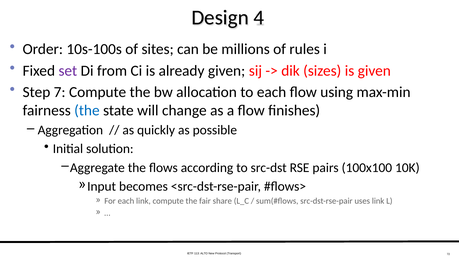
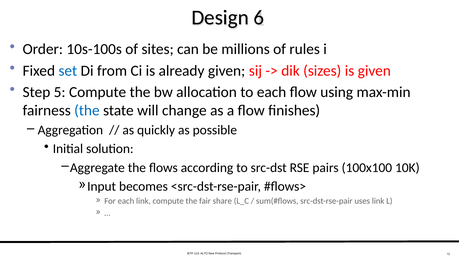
4: 4 -> 6 (259, 18)
set colour: purple -> blue (68, 71)
7: 7 -> 5 (60, 92)
